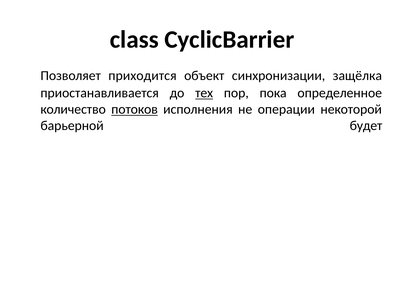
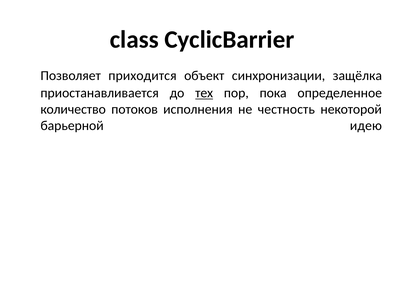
потоков underline: present -> none (135, 110)
операции: операции -> честность (286, 110)
будет: будет -> идею (366, 126)
